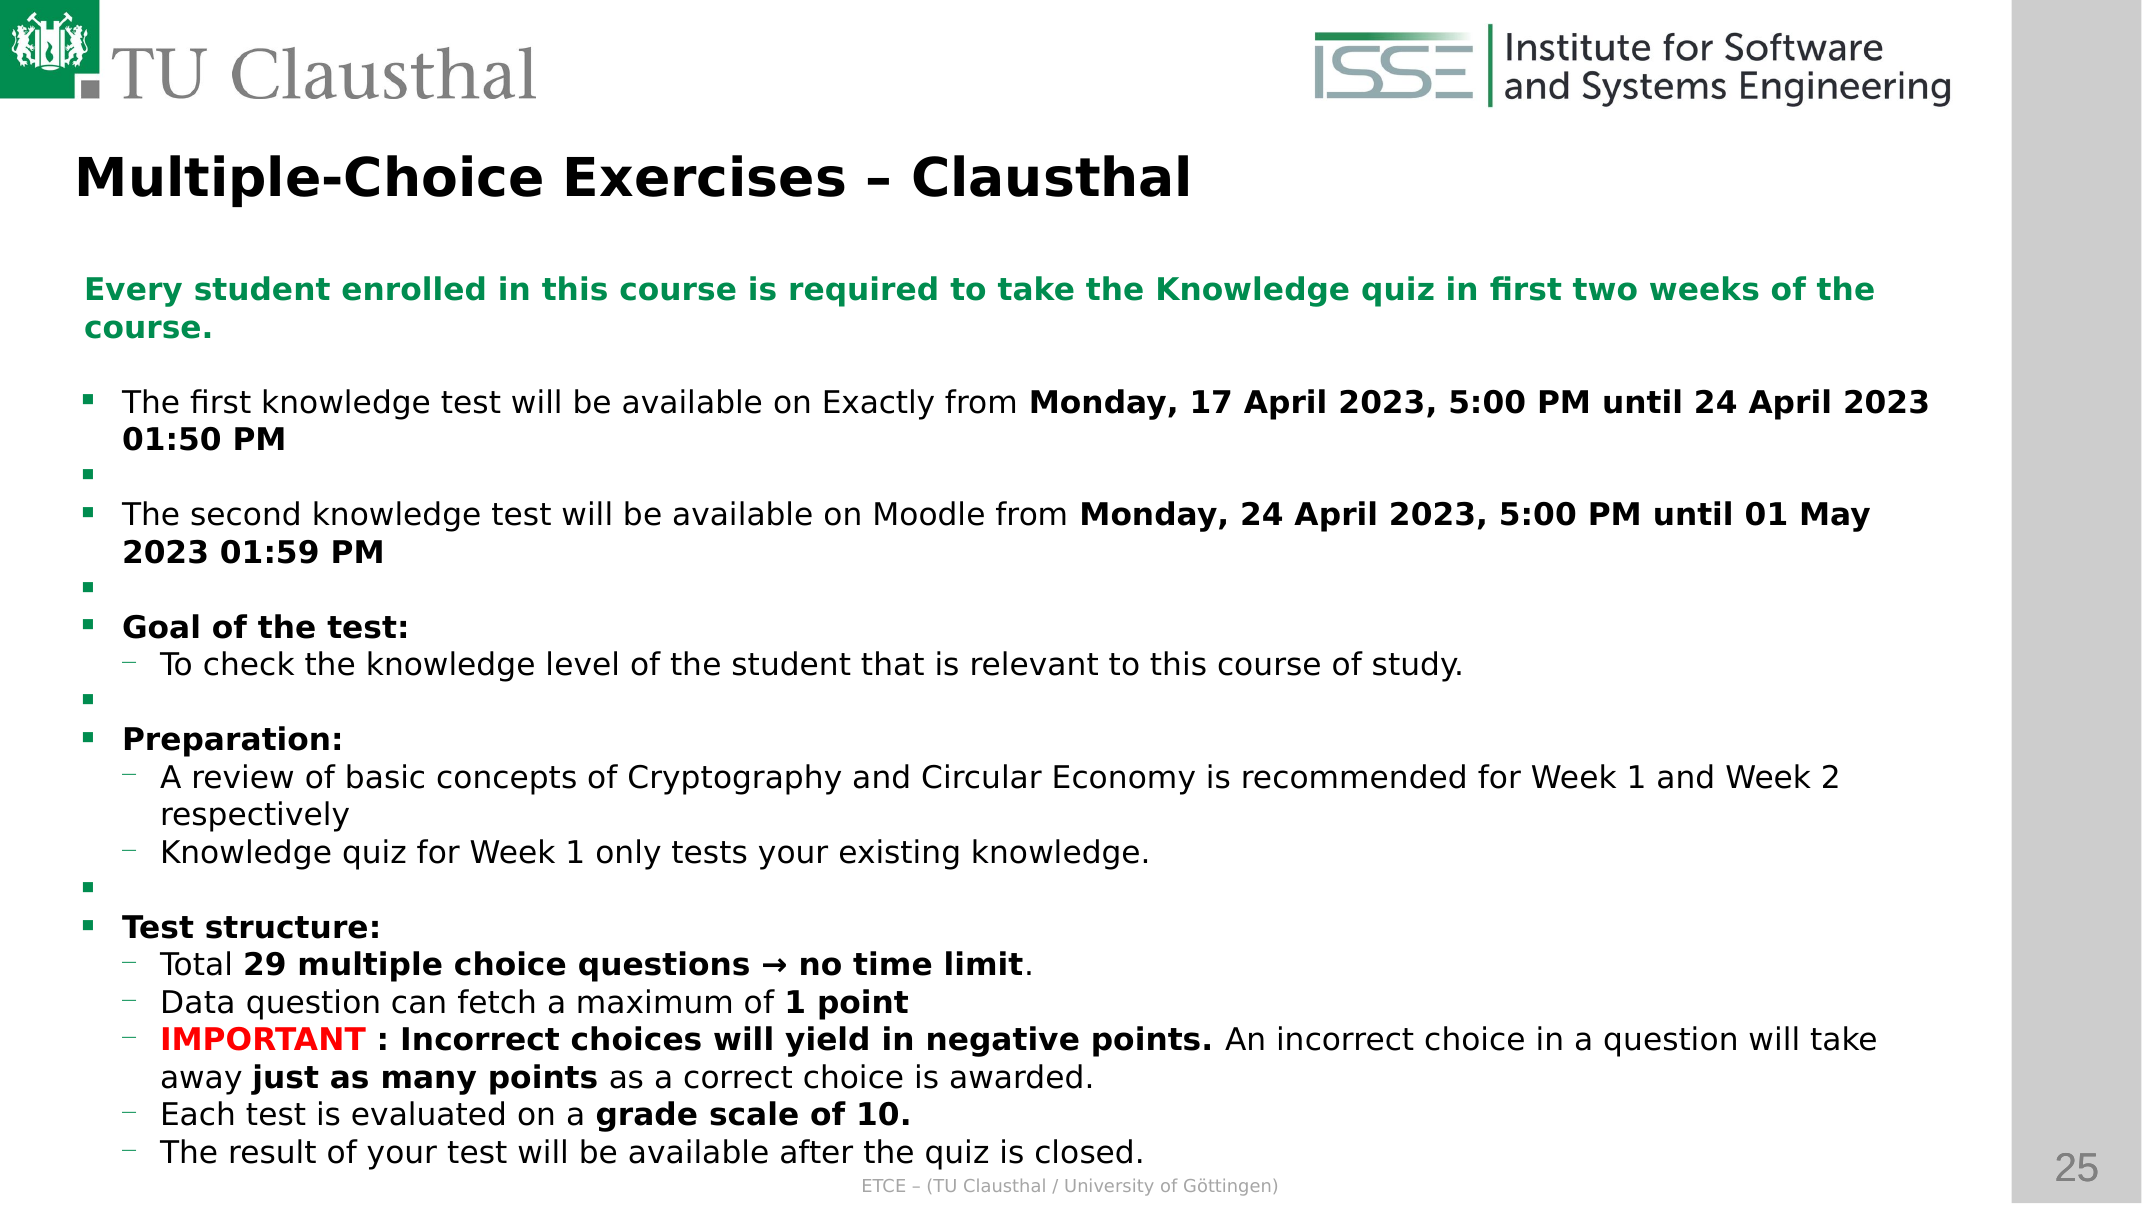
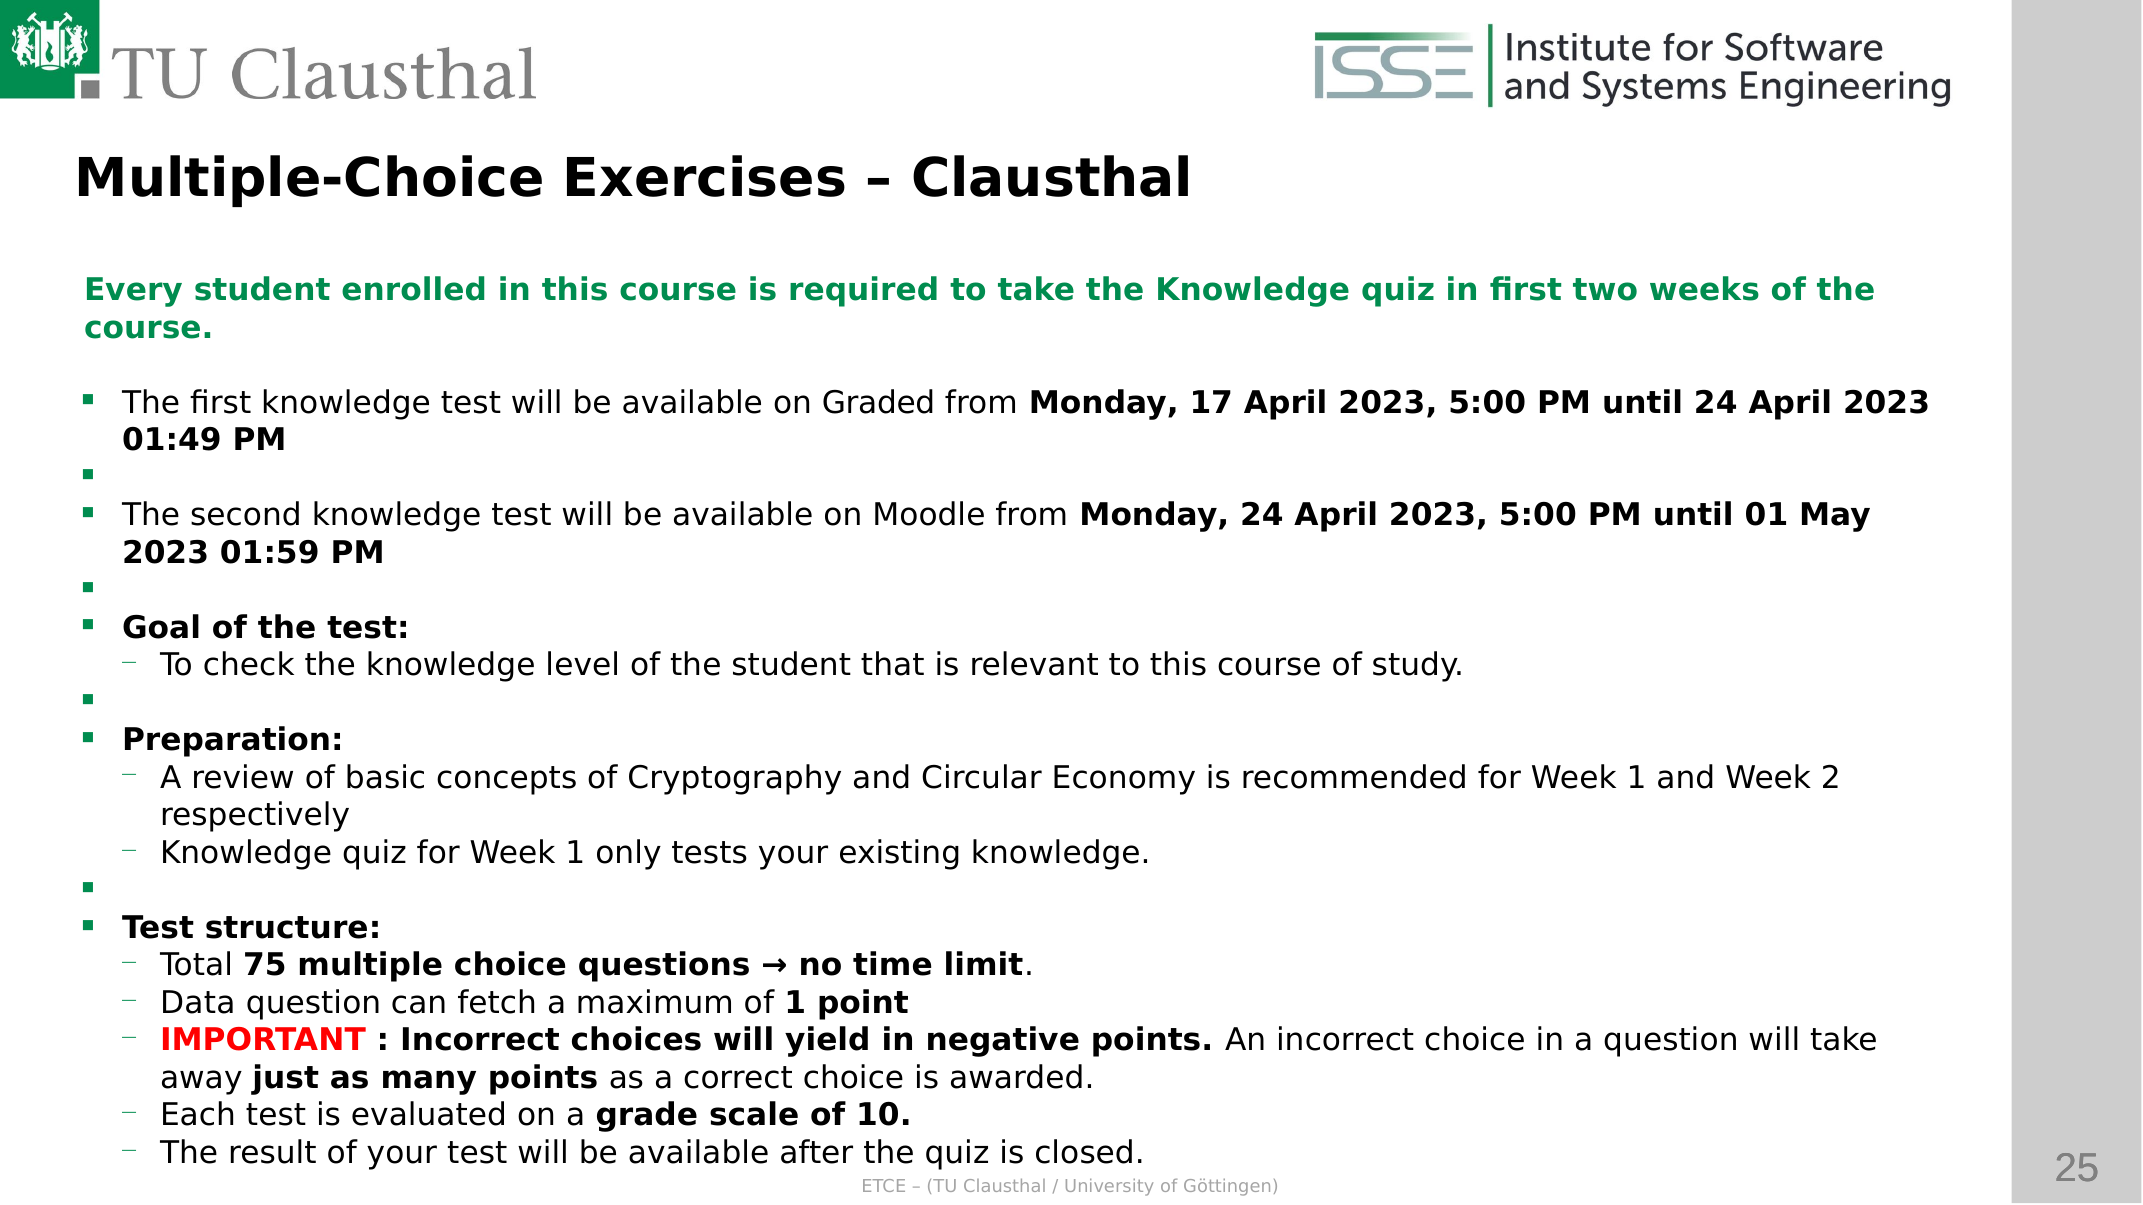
Exactly: Exactly -> Graded (879, 403)
01:50: 01:50 -> 01:49 (172, 441)
29: 29 -> 75 (265, 966)
